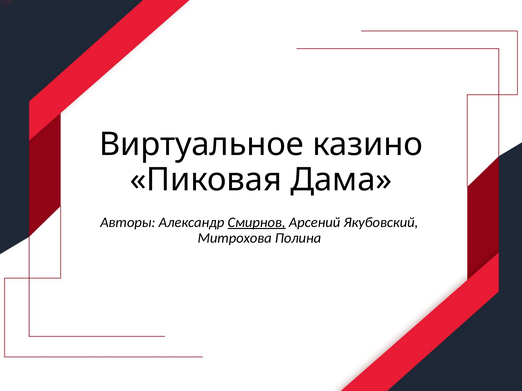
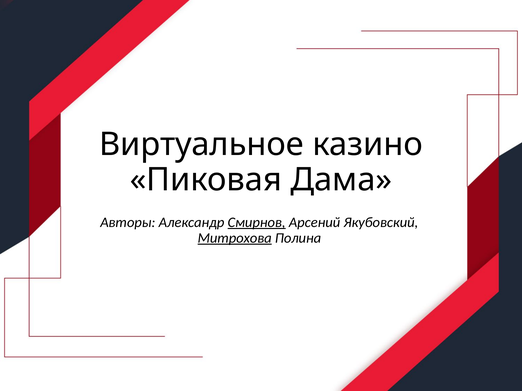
Митрохова underline: none -> present (235, 238)
